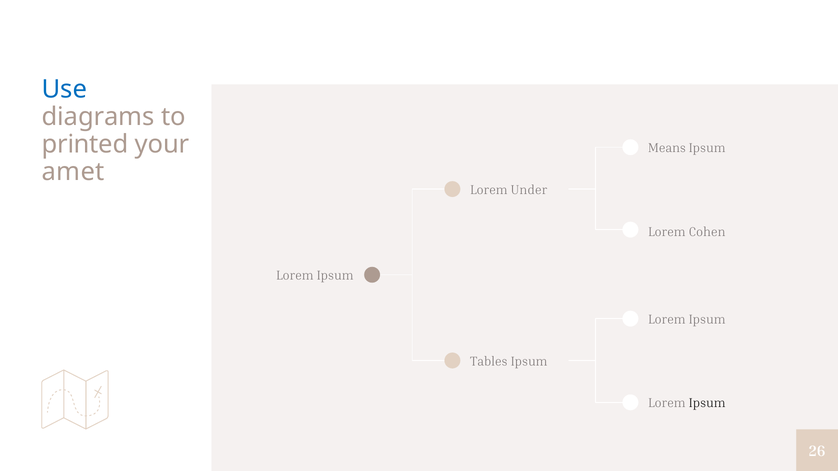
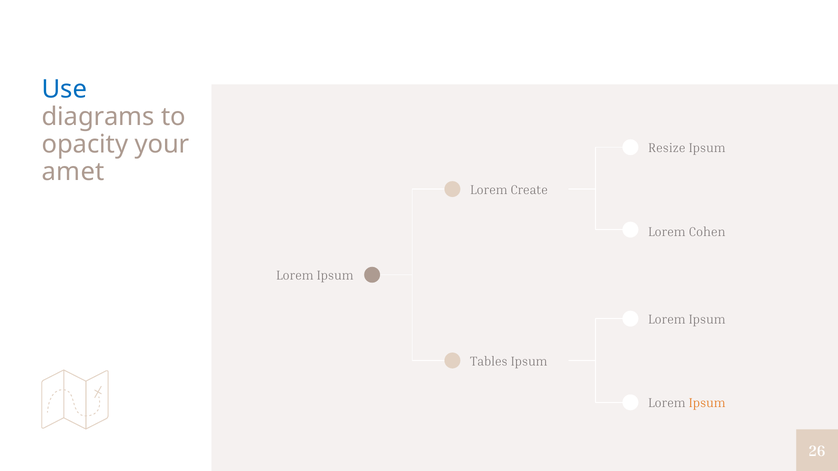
printed: printed -> opacity (85, 144)
Means: Means -> Resize (667, 148)
Under: Under -> Create (529, 190)
Ipsum colour: black -> orange (707, 404)
